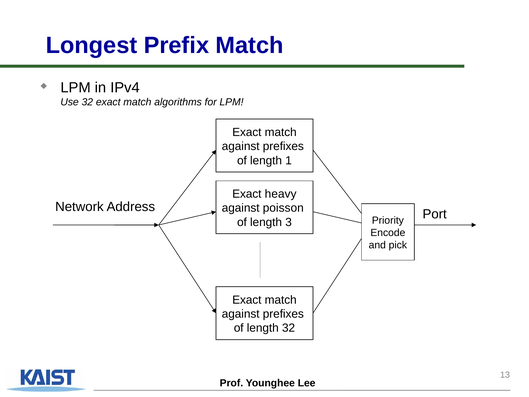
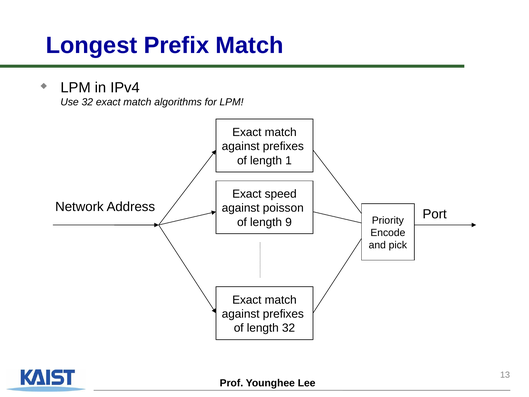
heavy: heavy -> speed (281, 194)
3: 3 -> 9 (289, 222)
